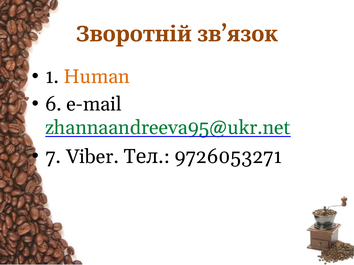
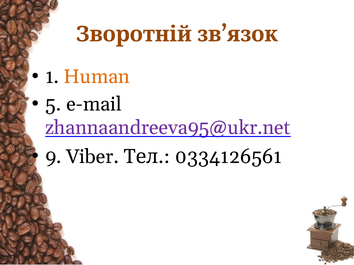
6: 6 -> 5 (53, 104)
zhannaandreeva95@ukr.net colour: green -> purple (168, 128)
7: 7 -> 9 (53, 157)
9726053271: 9726053271 -> 0334126561 (228, 157)
